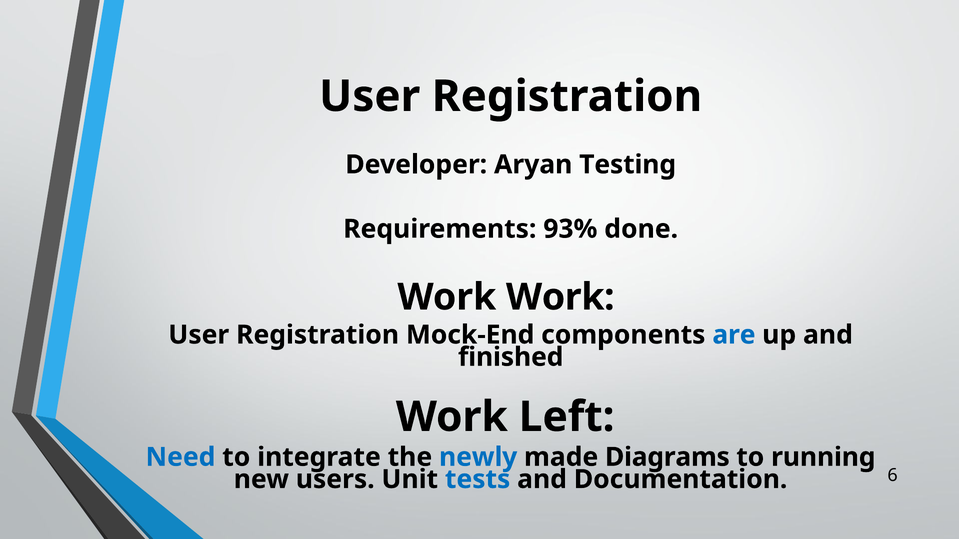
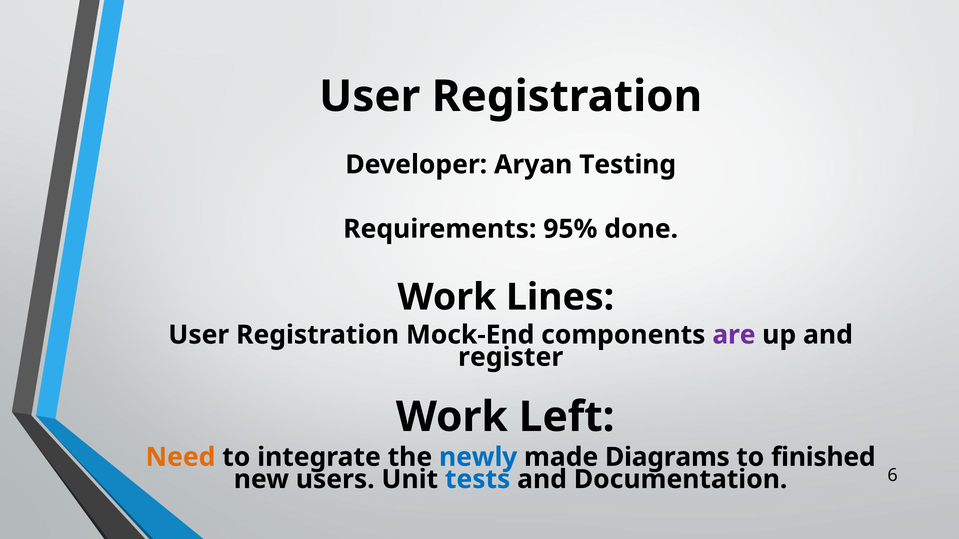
93%: 93% -> 95% (570, 229)
Work Work: Work -> Lines (560, 297)
are colour: blue -> purple (734, 335)
finished: finished -> register (511, 357)
Need colour: blue -> orange (180, 457)
running: running -> finished (823, 457)
